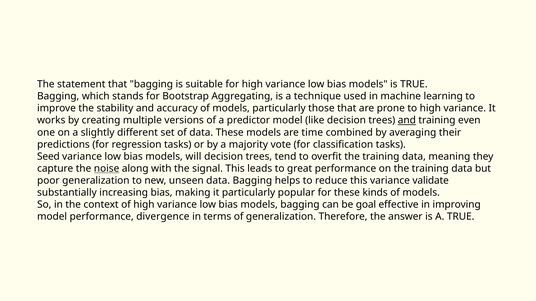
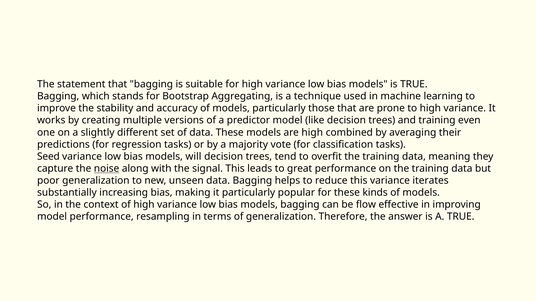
and underline: present -> none (407, 121)
are time: time -> high (312, 133)
validate: validate -> iterates (431, 181)
goal: goal -> flow (366, 205)
divergence: divergence -> resampling (163, 217)
